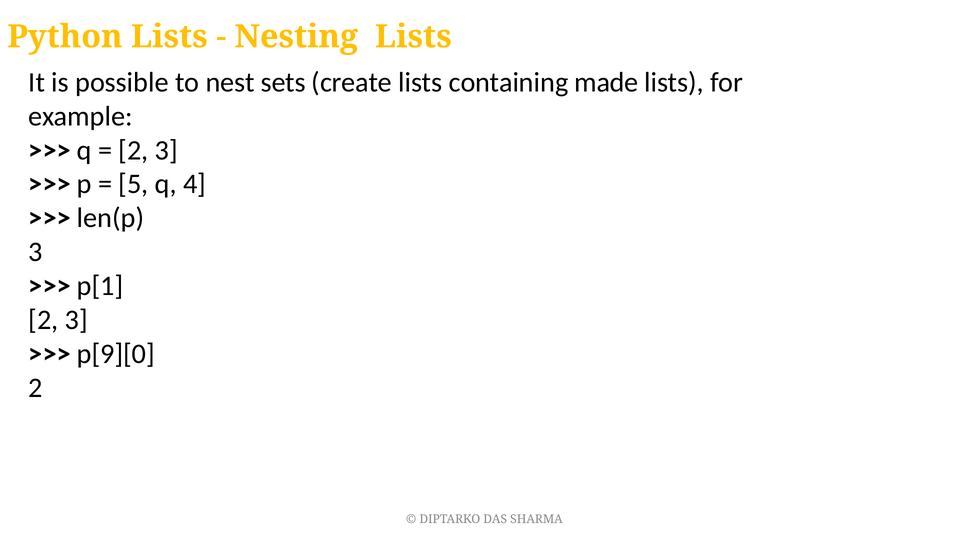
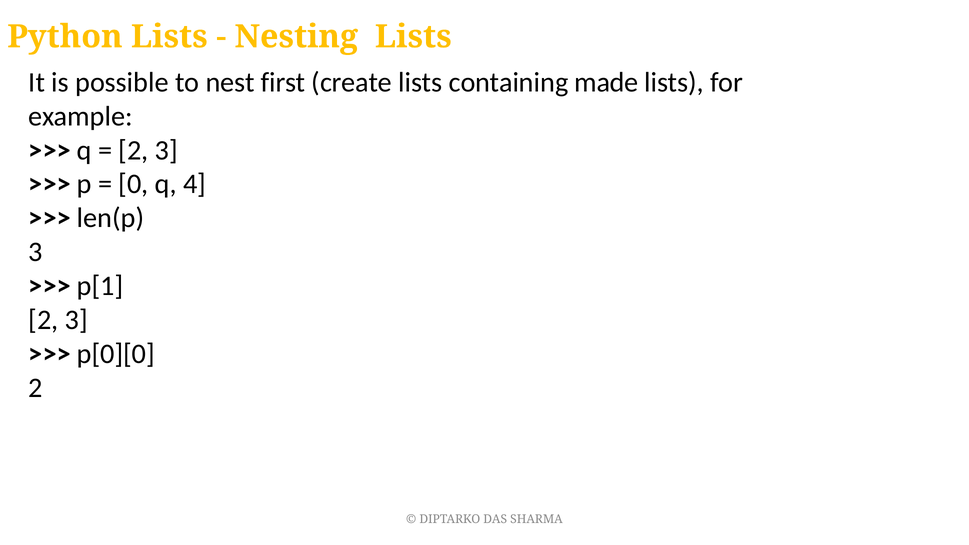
sets: sets -> first (283, 82)
5: 5 -> 0 (133, 184)
p[9][0: p[9][0 -> p[0][0 (116, 354)
